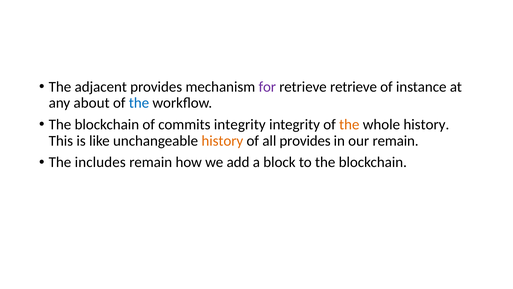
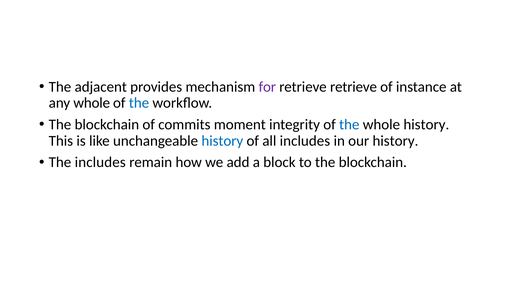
any about: about -> whole (92, 103)
commits integrity: integrity -> moment (240, 124)
the colour: orange -> blue (349, 124)
history colour: orange -> blue (222, 141)
all provides: provides -> includes (305, 141)
our remain: remain -> history (395, 141)
